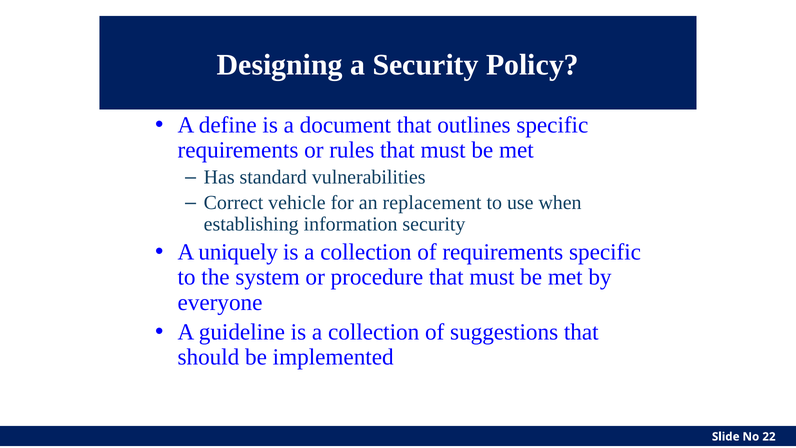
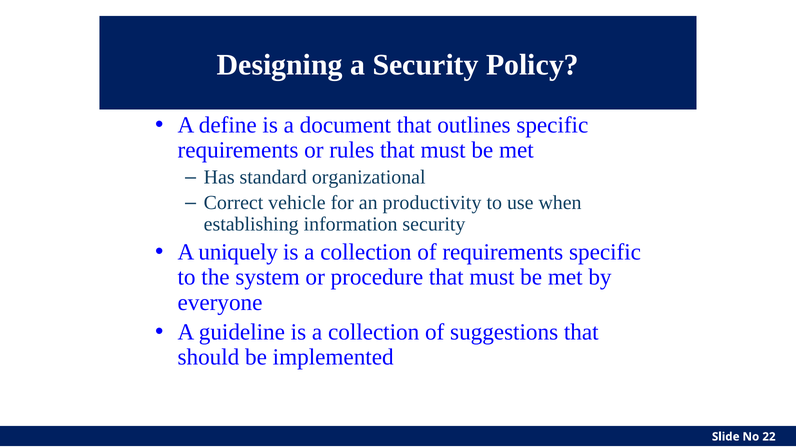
vulnerabilities: vulnerabilities -> organizational (369, 177)
replacement: replacement -> productivity (432, 203)
